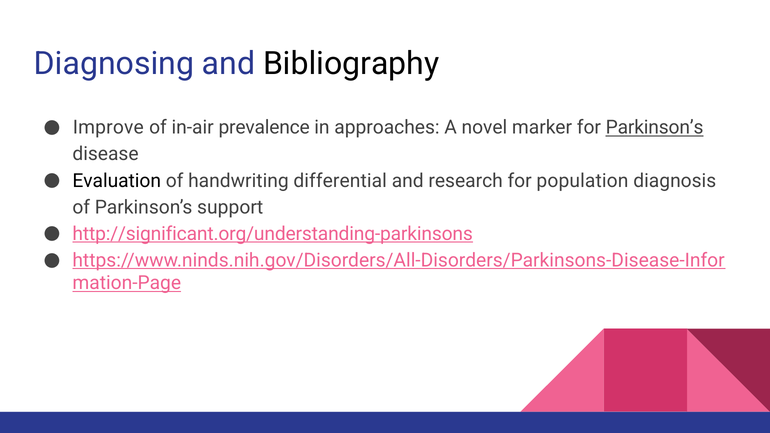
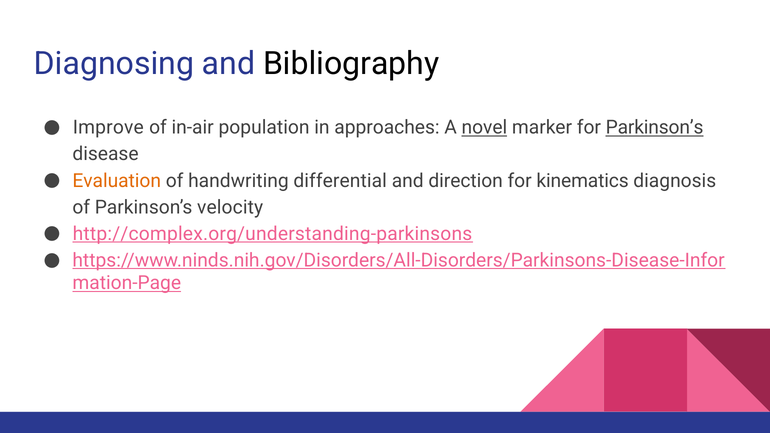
prevalence: prevalence -> population (264, 128)
novel underline: none -> present (484, 128)
Evaluation colour: black -> orange (117, 181)
research: research -> direction (466, 181)
population: population -> kinematics (583, 181)
support: support -> velocity (230, 207)
http://significant.org/understanding-parkinsons: http://significant.org/understanding-parkinsons -> http://complex.org/understanding-parkinsons (272, 234)
